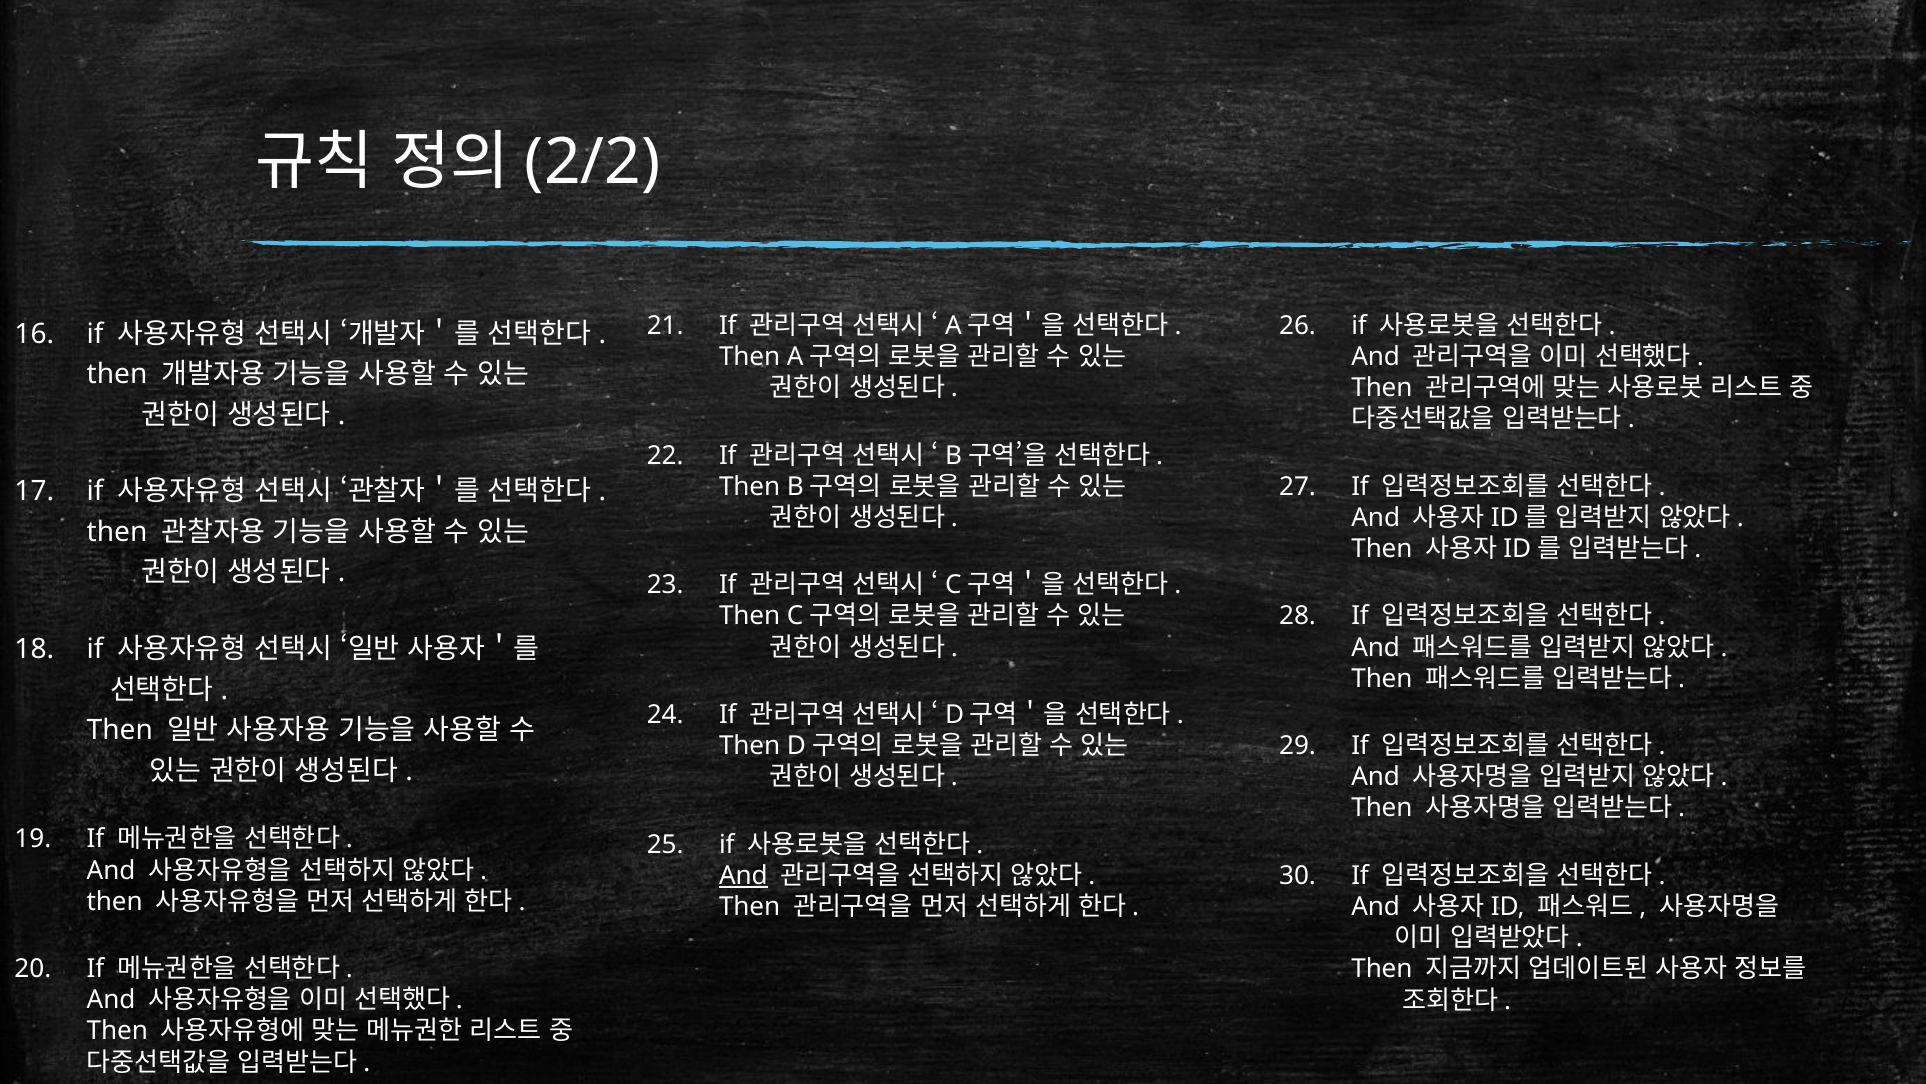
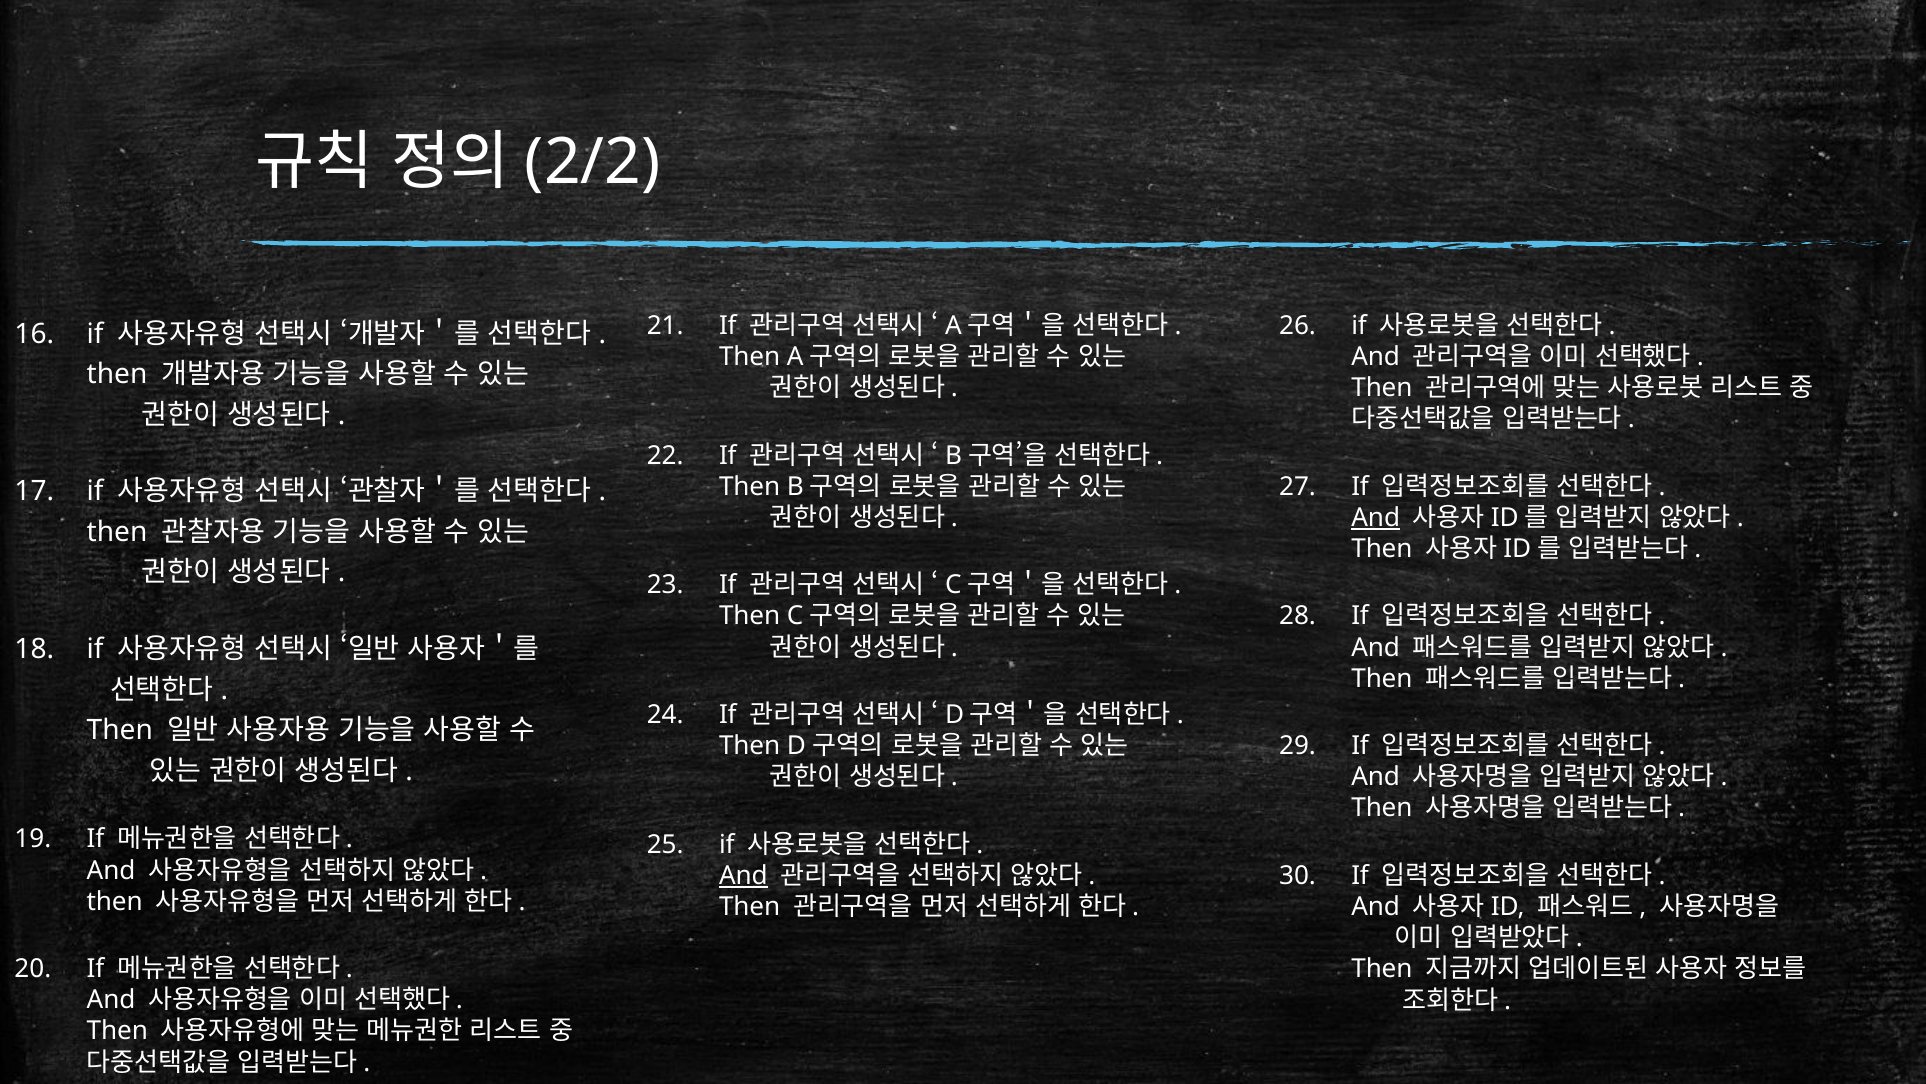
And underline: none -> present (1376, 518)
